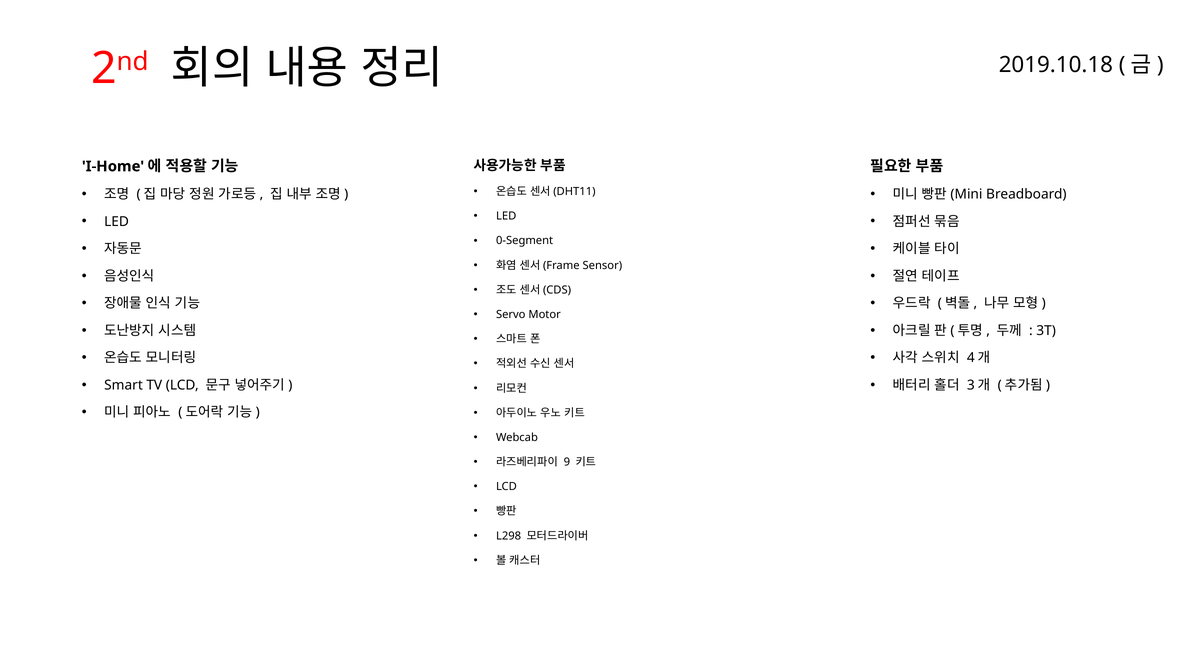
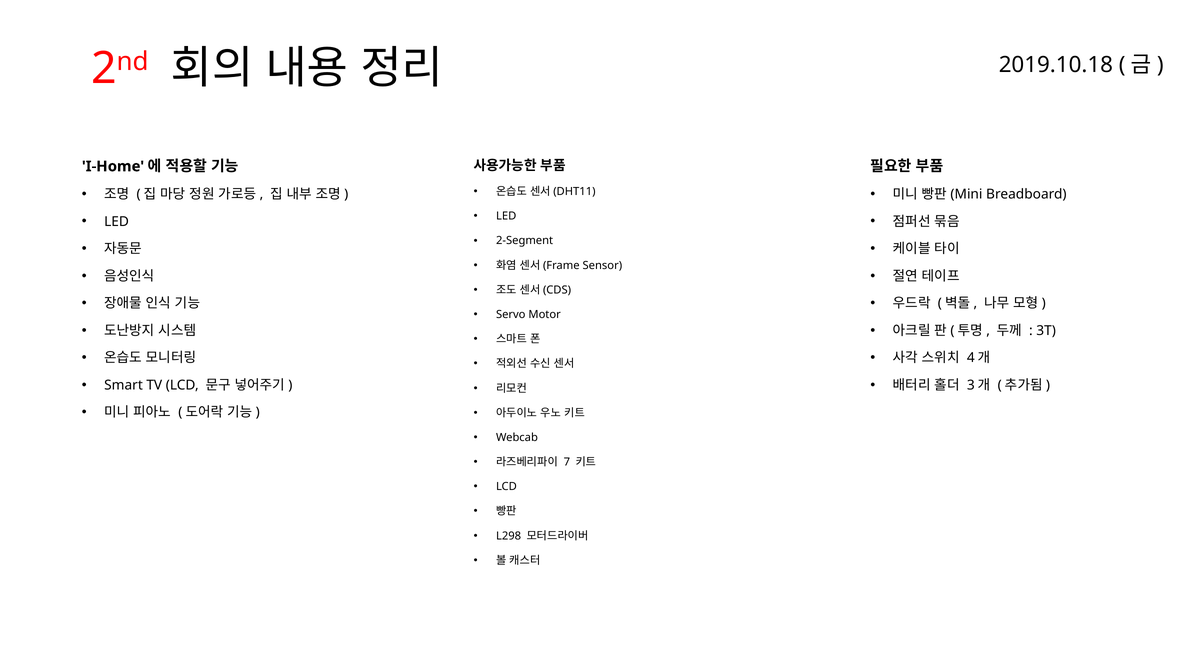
0-Segment: 0-Segment -> 2-Segment (525, 241)
9: 9 -> 7 (567, 462)
